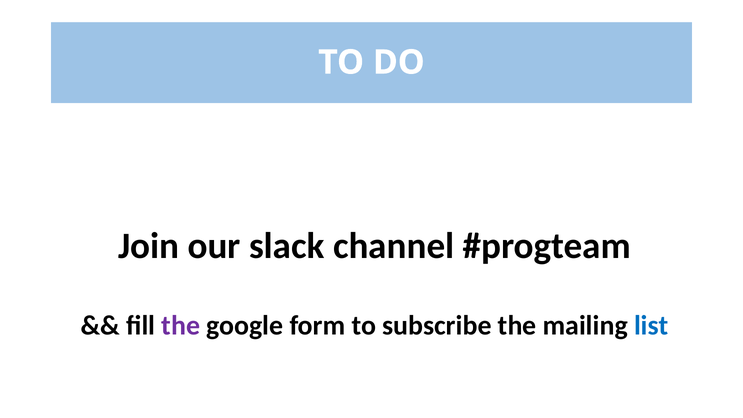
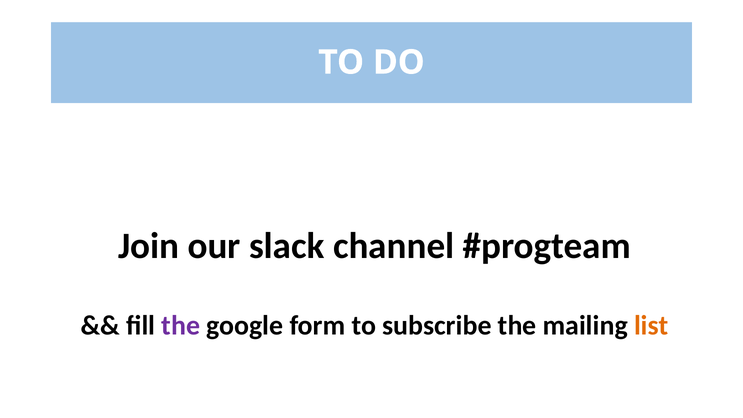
list colour: blue -> orange (651, 326)
